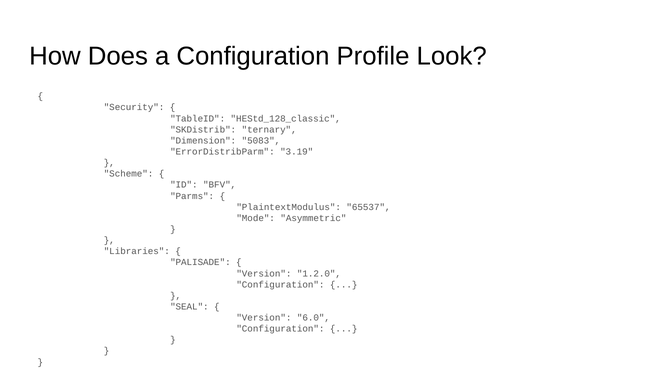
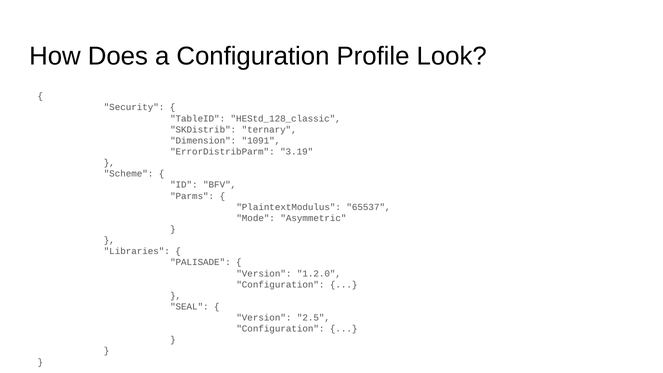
5083: 5083 -> 1091 (261, 141)
6.0: 6.0 -> 2.5 (313, 318)
